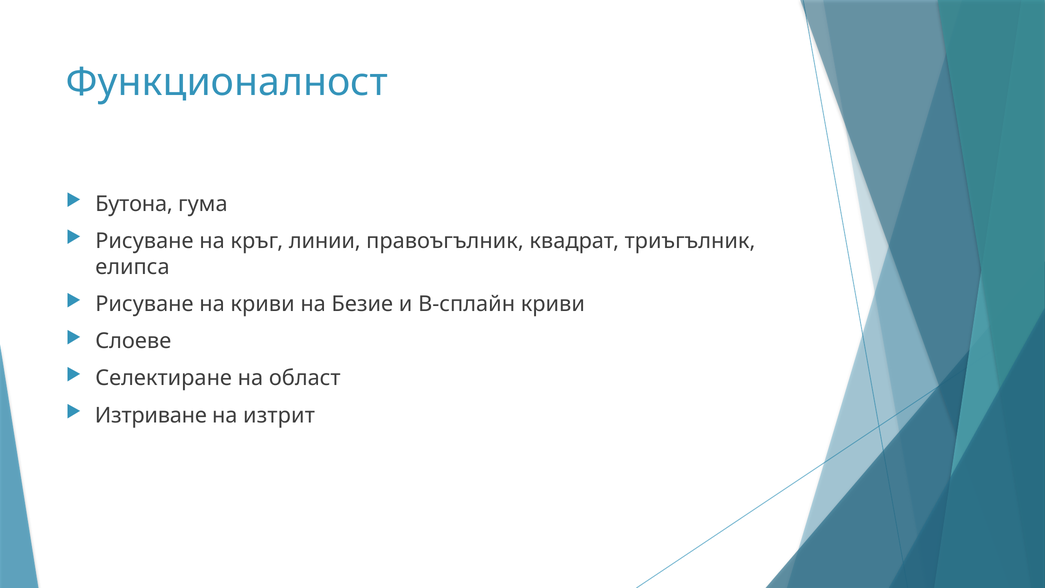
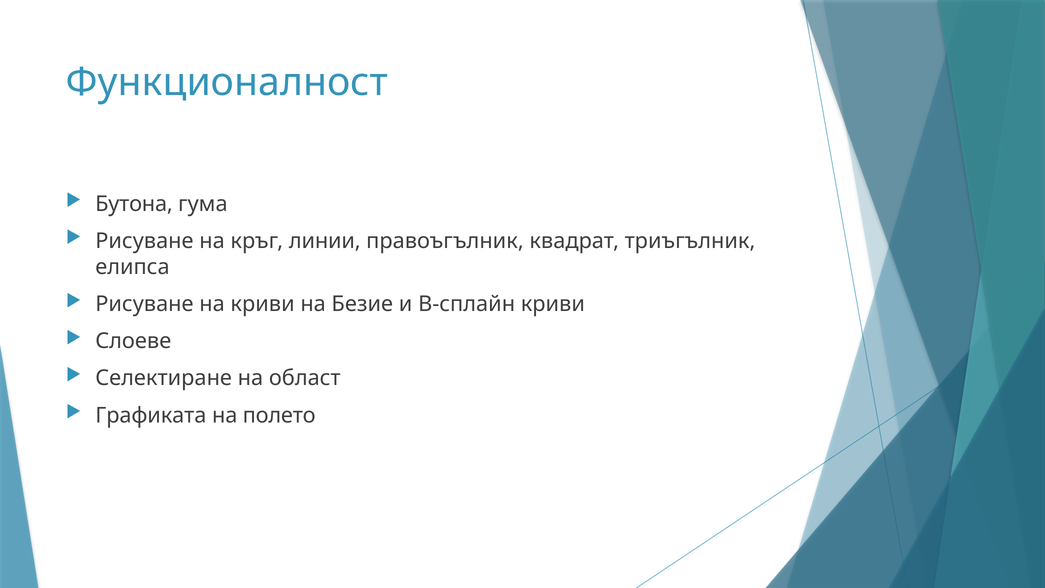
Изтриване: Изтриване -> Графиката (151, 415)
изтрит: изтрит -> полето (279, 415)
